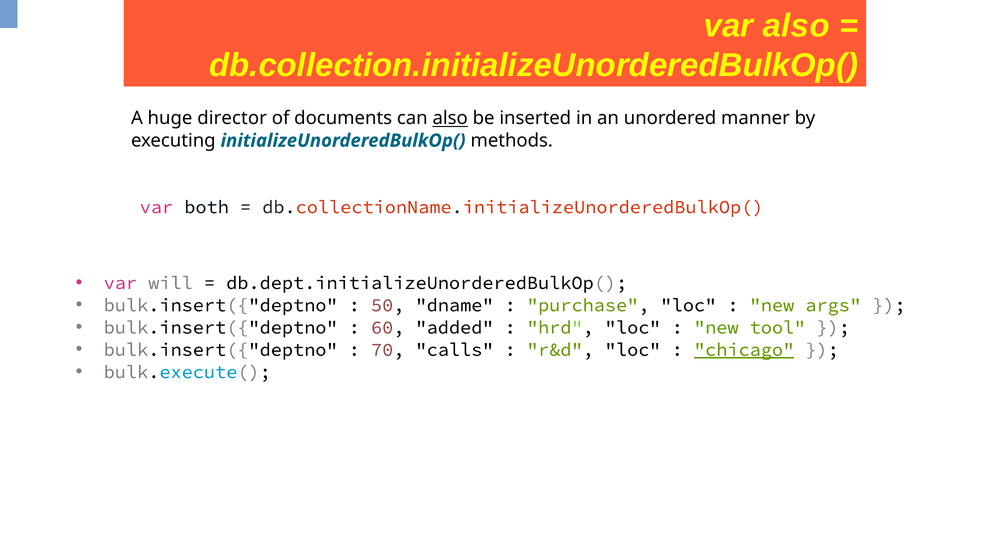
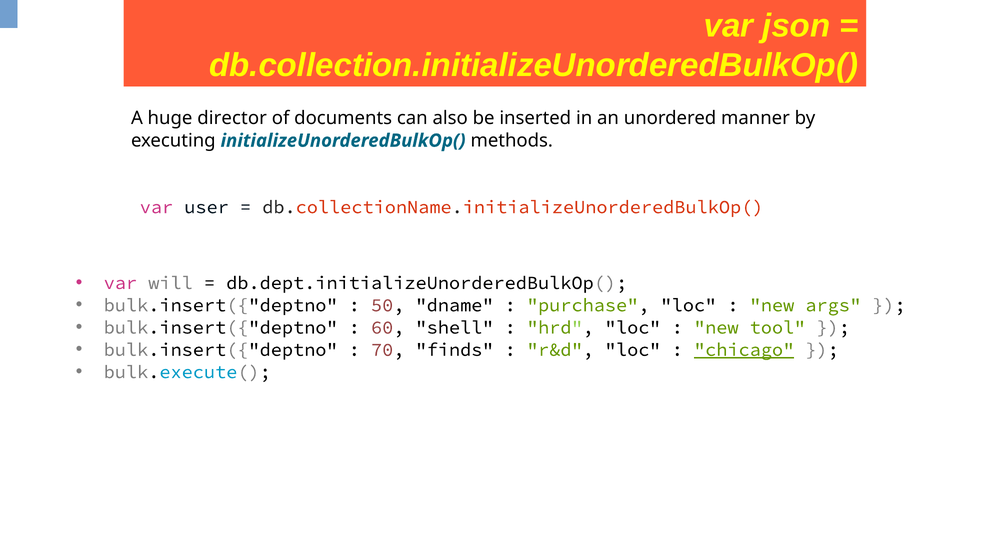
var also: also -> json (796, 26)
also underline: present -> none (450, 118)
both: both -> user (207, 207)
added: added -> shell (455, 327)
calls: calls -> finds (455, 350)
